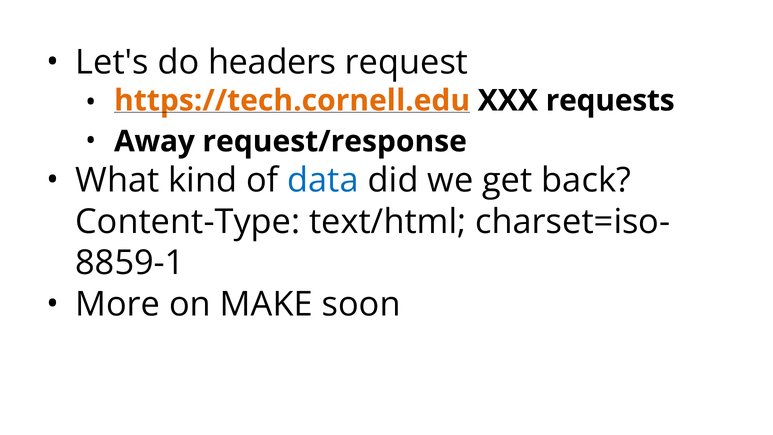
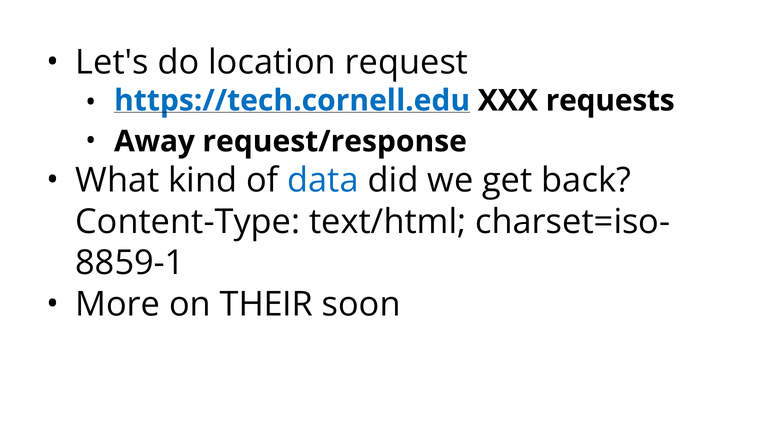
headers: headers -> location (272, 62)
https://tech.cornell.edu colour: orange -> blue (292, 101)
MAKE: MAKE -> THEIR (266, 304)
